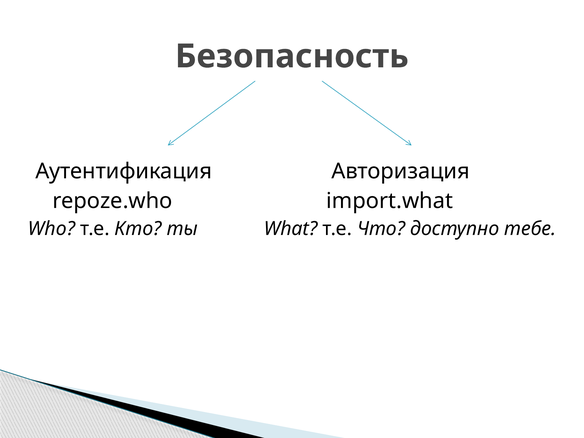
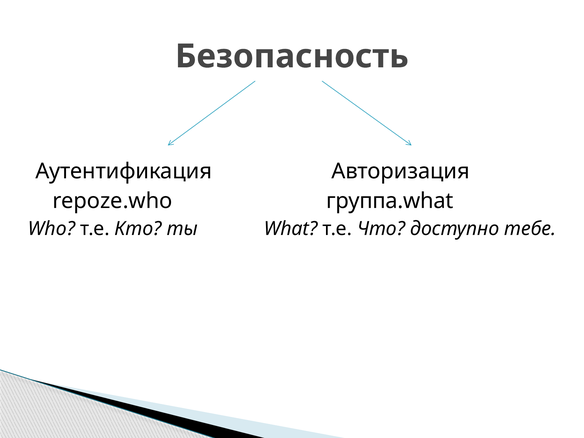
import.what: import.what -> группа.what (390, 201)
